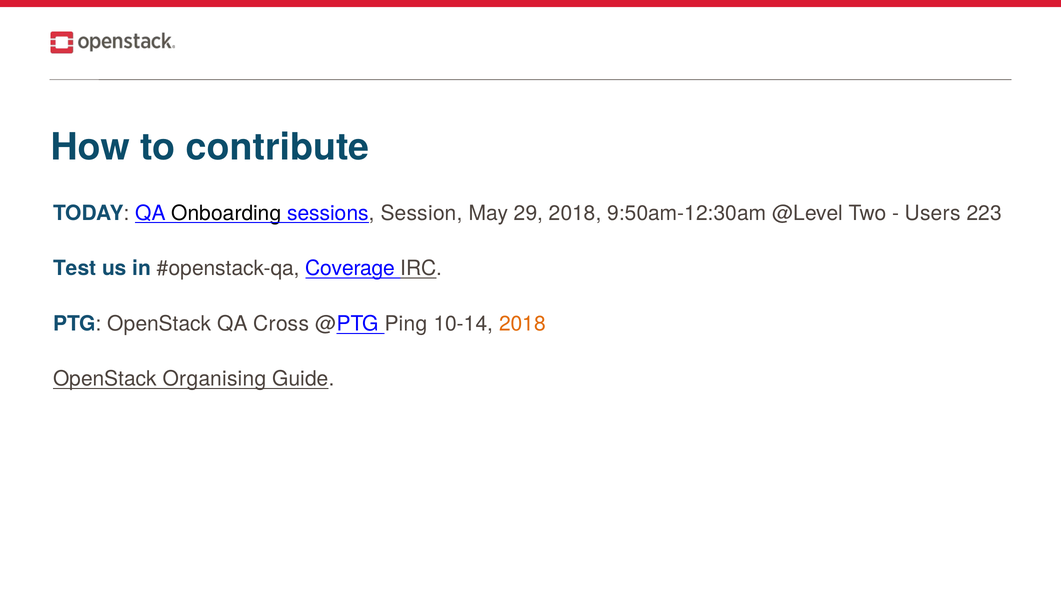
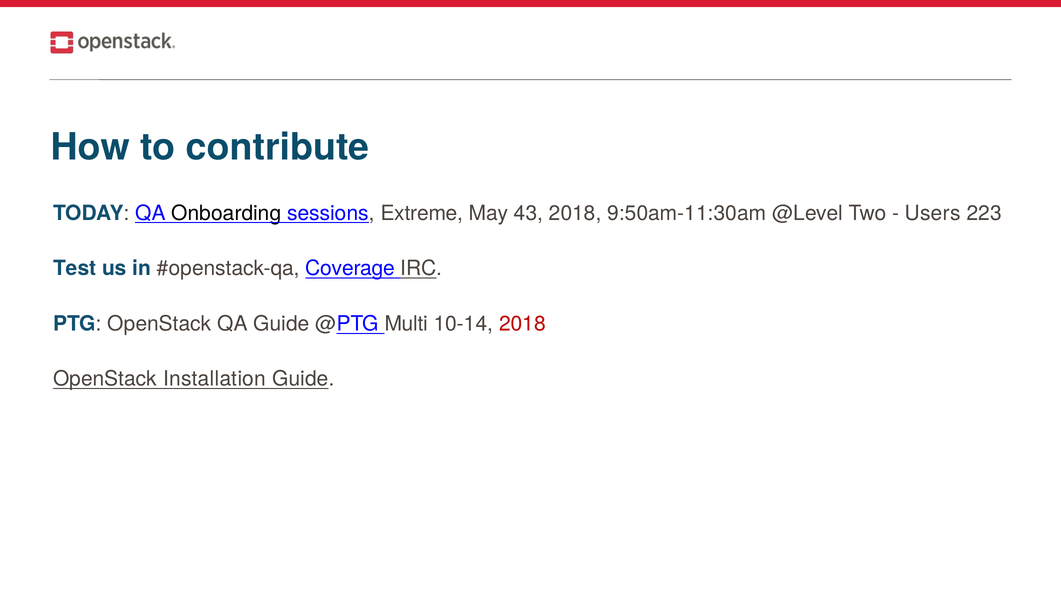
Session: Session -> Extreme (422, 213)
29: 29 -> 43 (528, 213)
9:50am-12:30am: 9:50am-12:30am -> 9:50am-11:30am (687, 213)
QA Cross: Cross -> Guide (281, 324)
Ping: Ping -> Multi (406, 324)
2018 colour: orange -> red (522, 324)
Organising: Organising -> Installation (215, 379)
